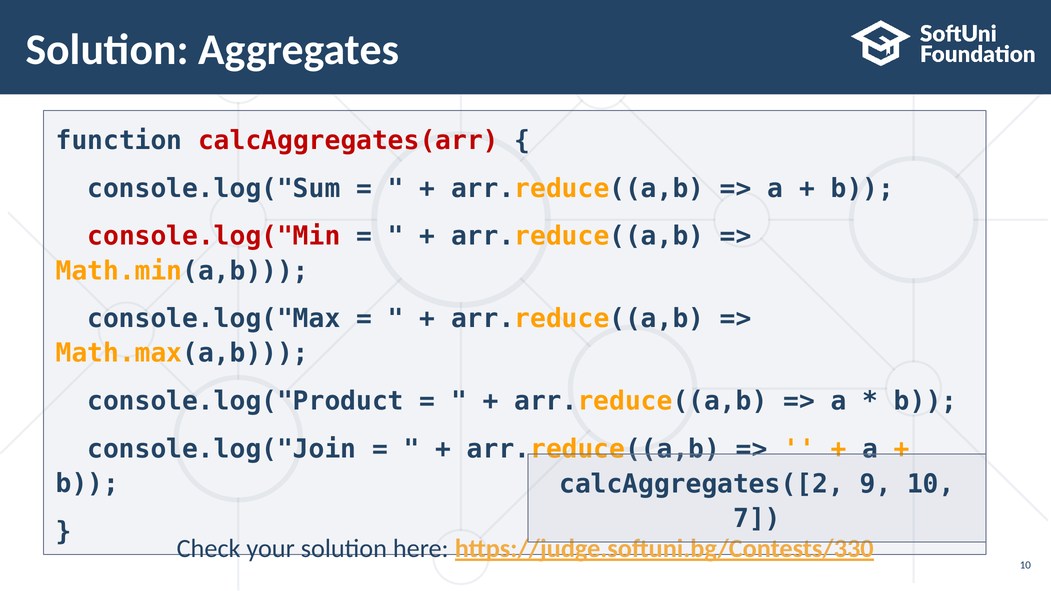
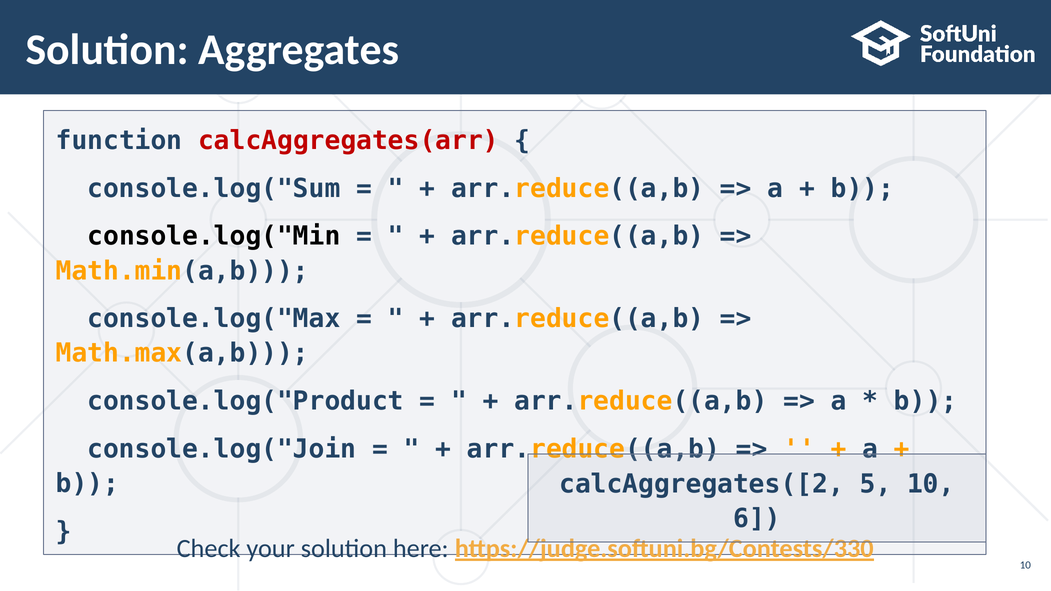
console.log("Min colour: red -> black (214, 236)
9: 9 -> 5 (876, 484)
7: 7 -> 6 (757, 519)
